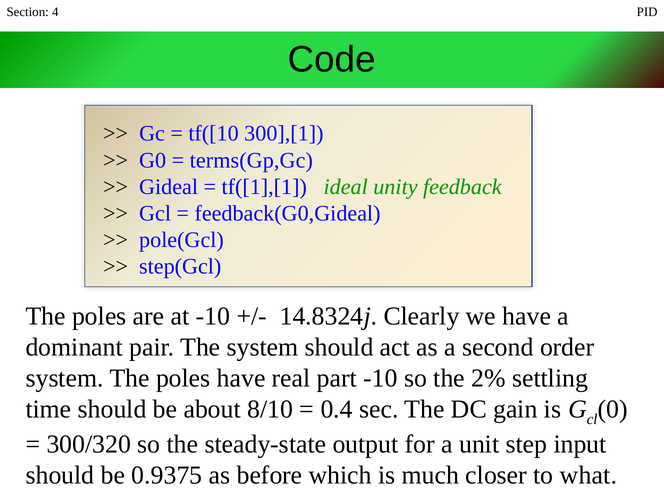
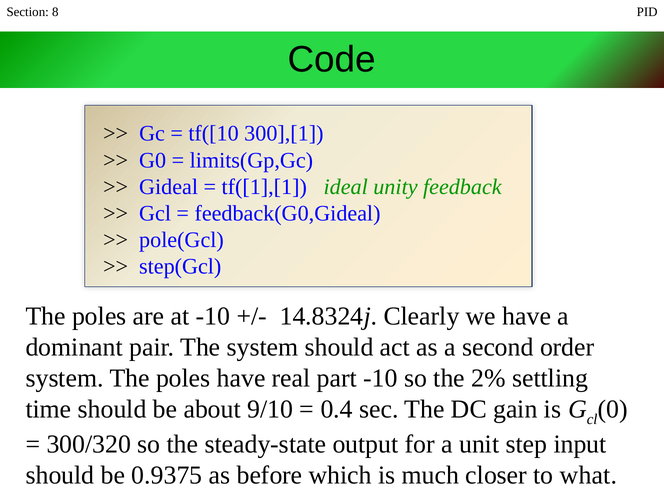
4: 4 -> 8 (55, 12)
terms(Gp,Gc: terms(Gp,Gc -> limits(Gp,Gc (251, 160)
8/10: 8/10 -> 9/10 (270, 409)
